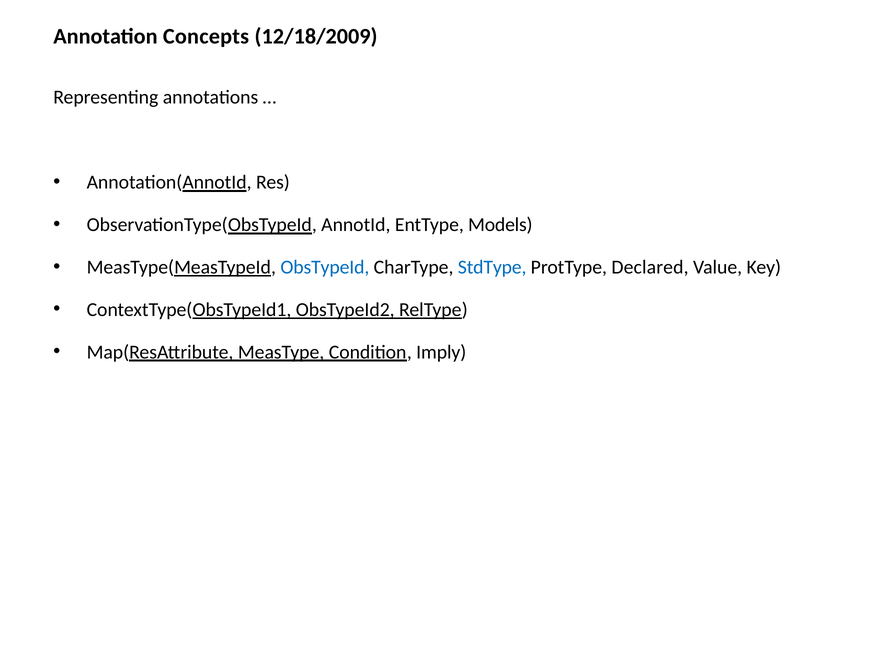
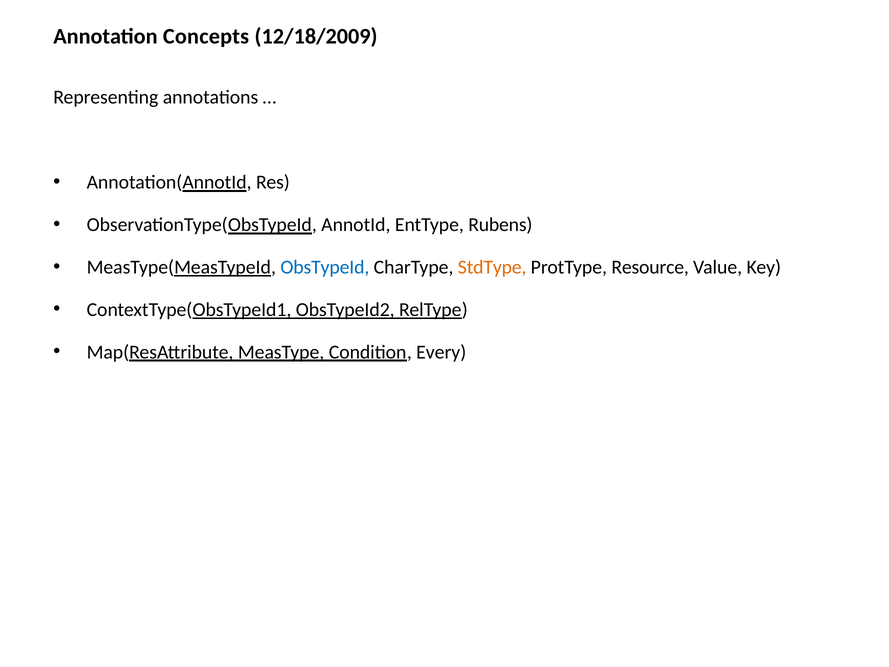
Models: Models -> Rubens (500, 225)
StdType colour: blue -> orange (492, 267)
Declared: Declared -> Resource (650, 267)
Imply: Imply -> Every (441, 352)
